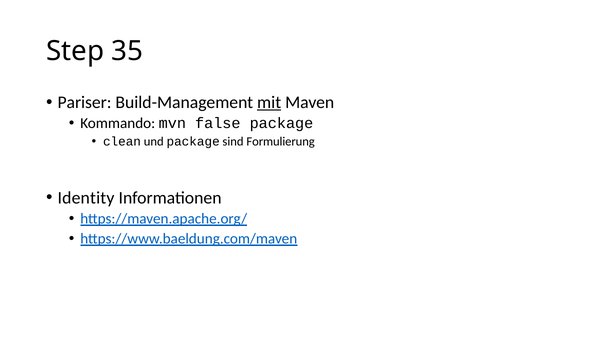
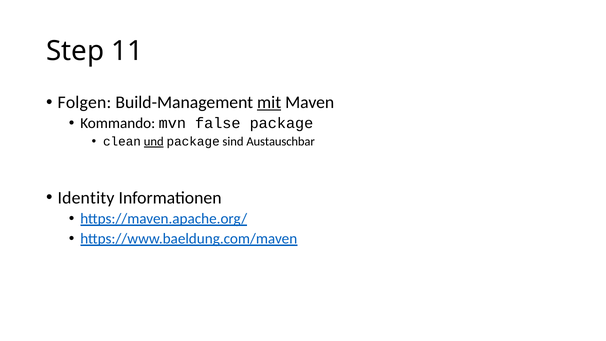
35: 35 -> 11 (127, 51)
Pariser: Pariser -> Folgen (84, 102)
und underline: none -> present (154, 142)
Formulierung: Formulierung -> Austauschbar (281, 142)
